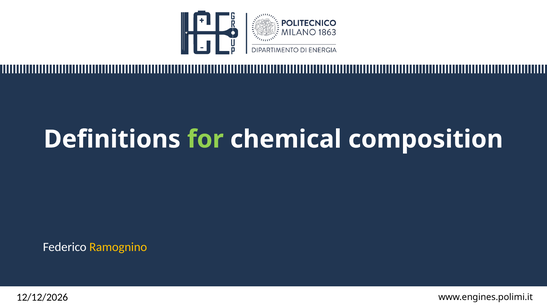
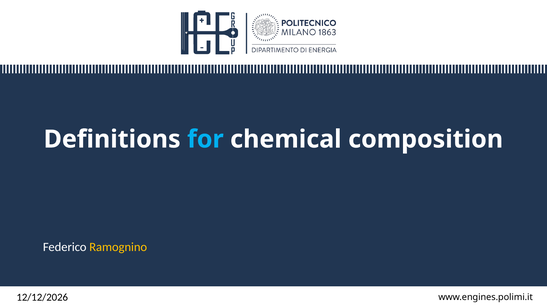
for colour: light green -> light blue (205, 139)
